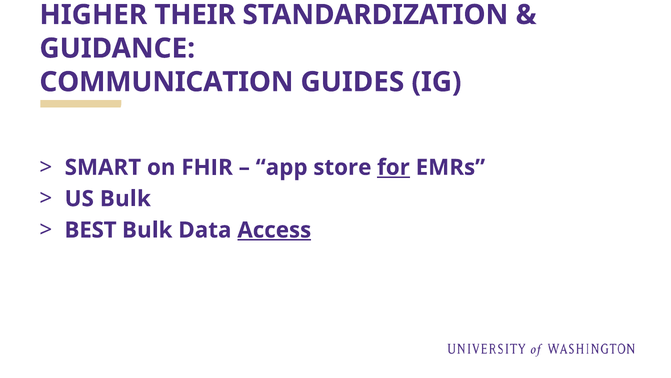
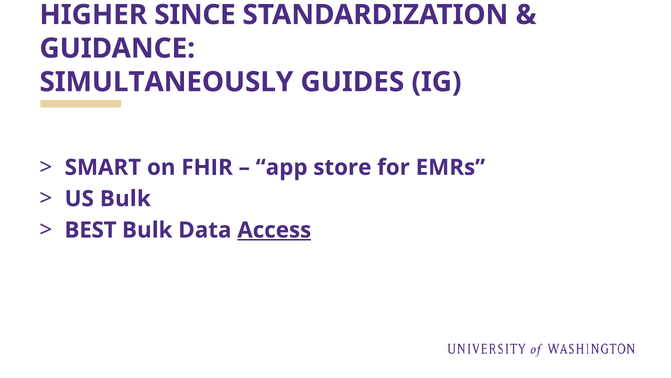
THEIR: THEIR -> SINCE (195, 15)
COMMUNICATION: COMMUNICATION -> SIMULTANEOUSLY (166, 82)
for underline: present -> none (393, 167)
